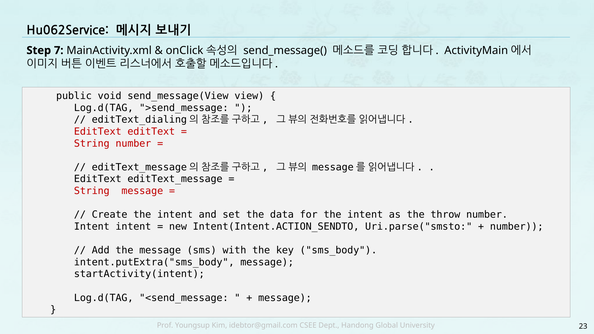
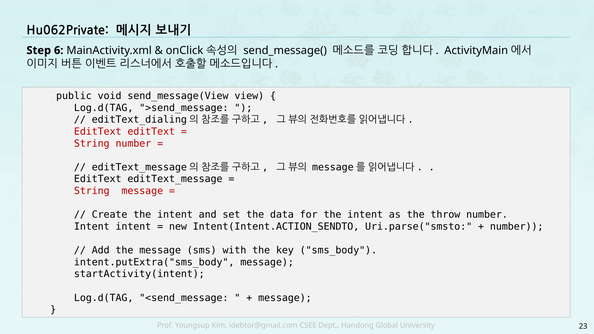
Hu062Service: Hu062Service -> Hu062Private (68, 31)
7: 7 -> 6 (59, 50)
